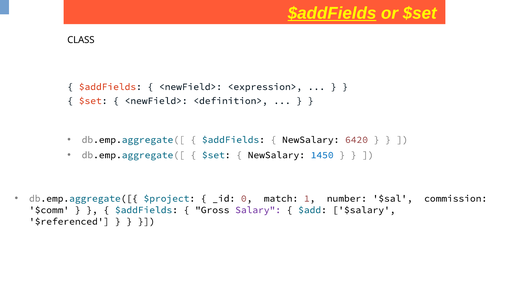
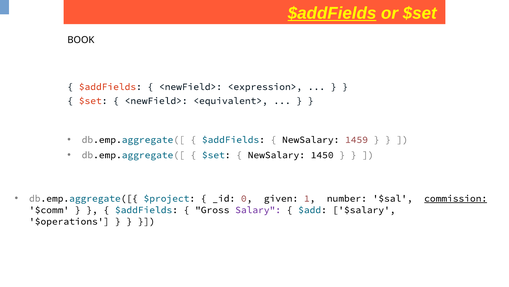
CLASS: CLASS -> BOOK (81, 40)
<definition>: <definition> -> <equivalent> (231, 101)
6420: 6420 -> 1459 (357, 139)
1450 colour: blue -> black (322, 155)
match: match -> given (281, 198)
commission underline: none -> present (456, 198)
$referenced: $referenced -> $operations (69, 221)
